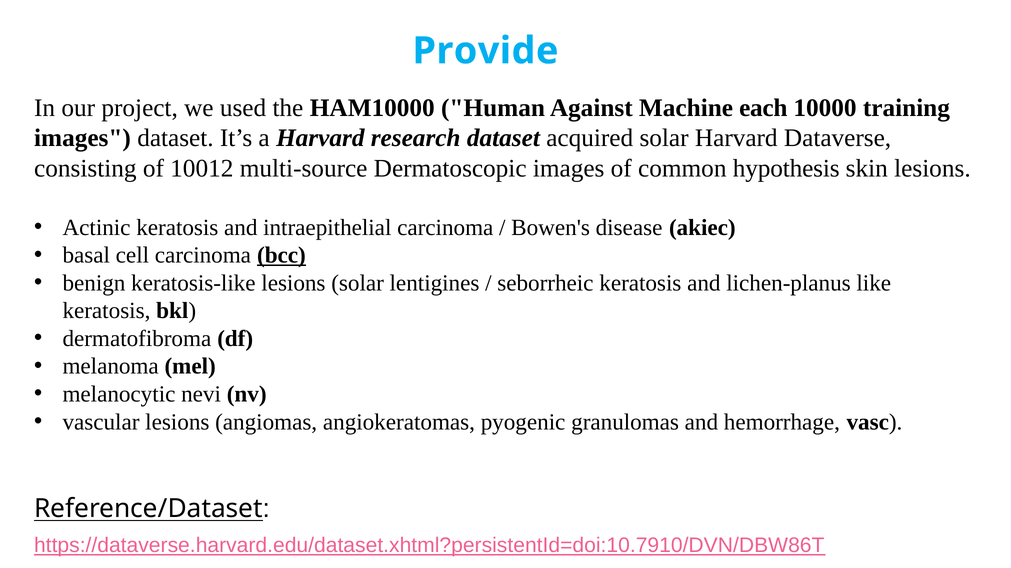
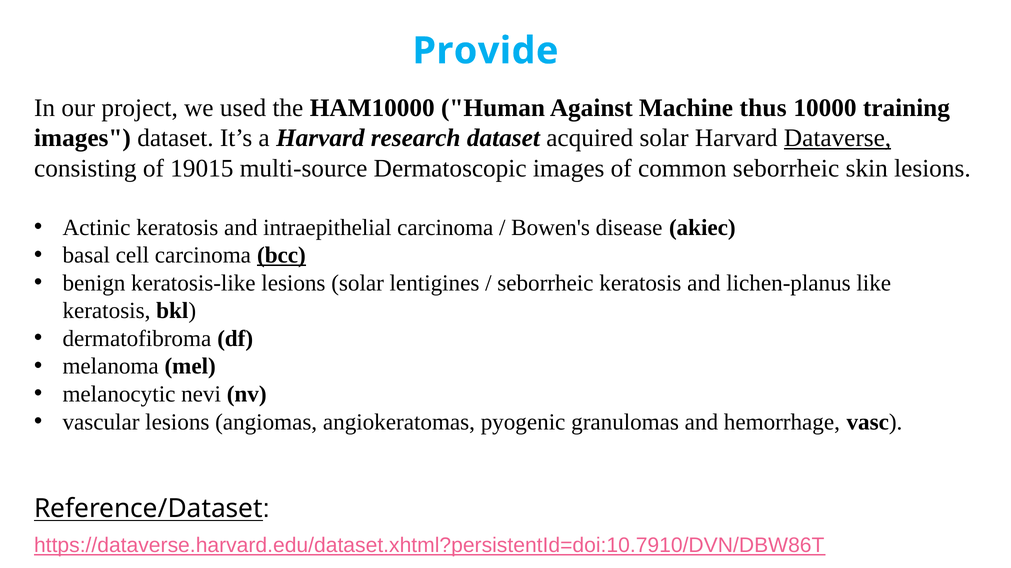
each: each -> thus (763, 108)
Dataverse underline: none -> present (838, 138)
10012: 10012 -> 19015 (202, 169)
common hypothesis: hypothesis -> seborrheic (786, 169)
